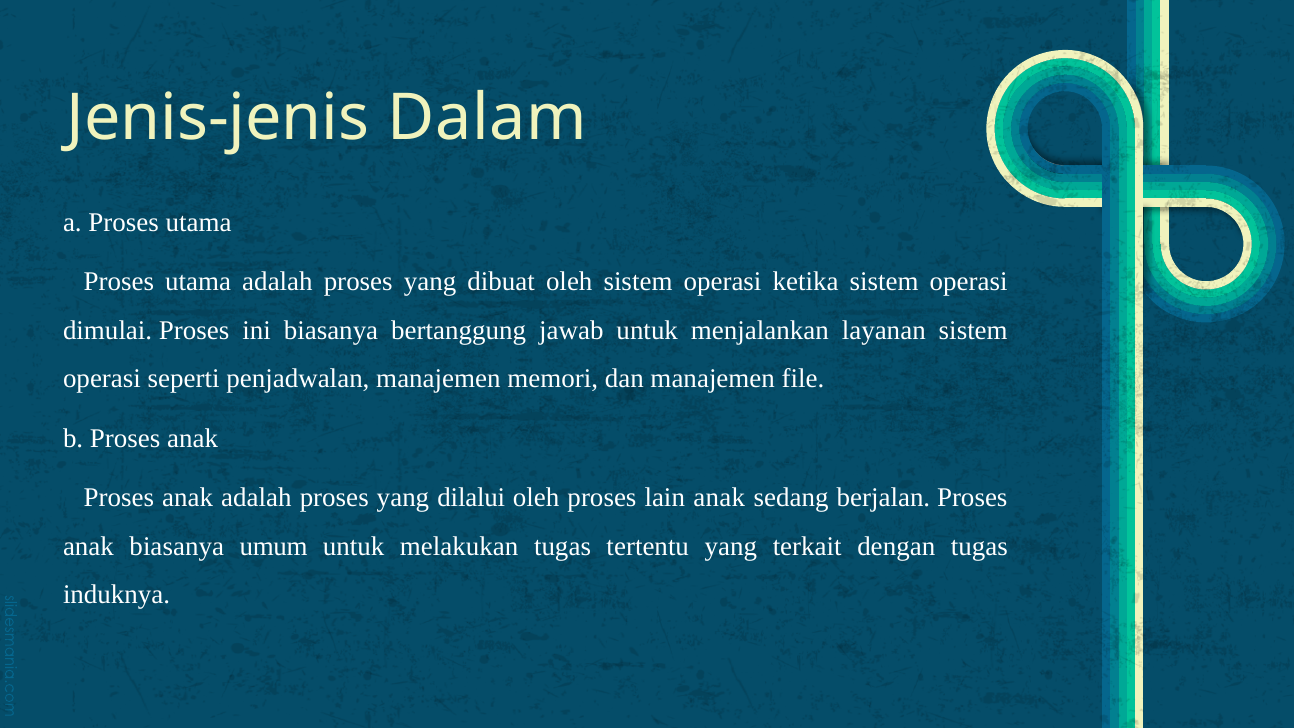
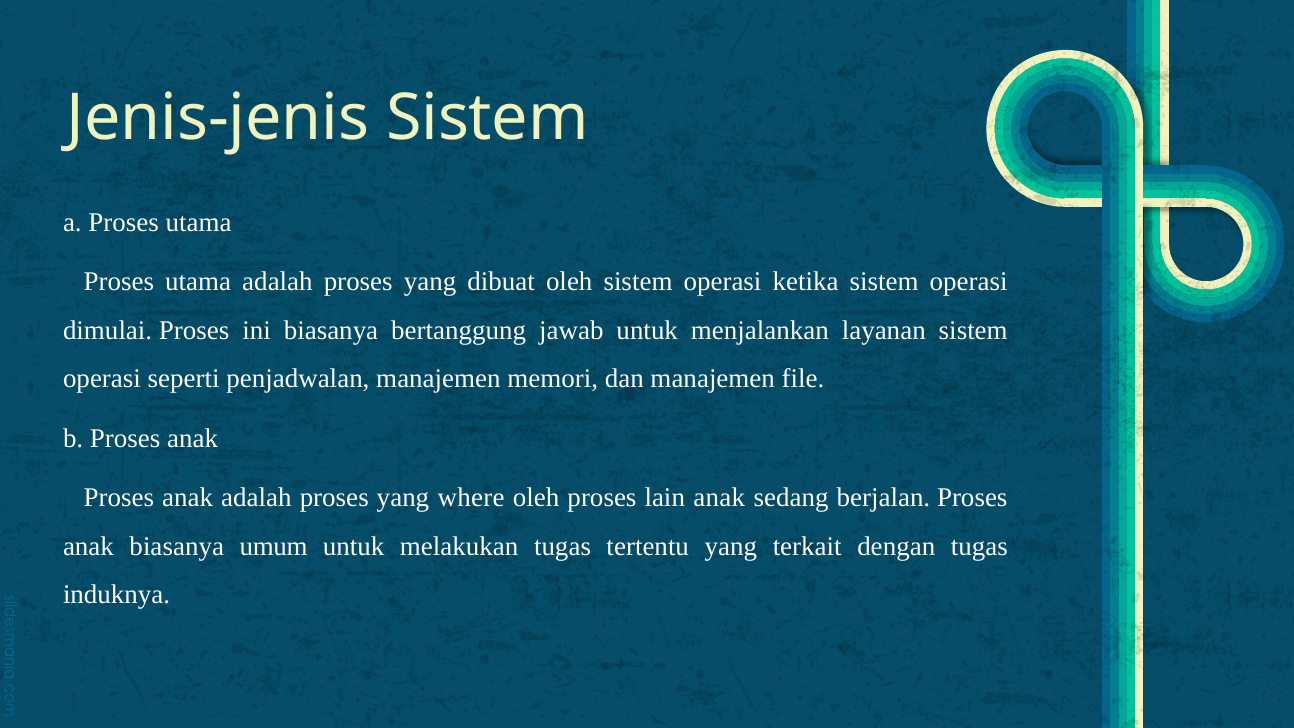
Jenis-jenis Dalam: Dalam -> Sistem (488, 118)
dilalui: dilalui -> where (471, 497)
